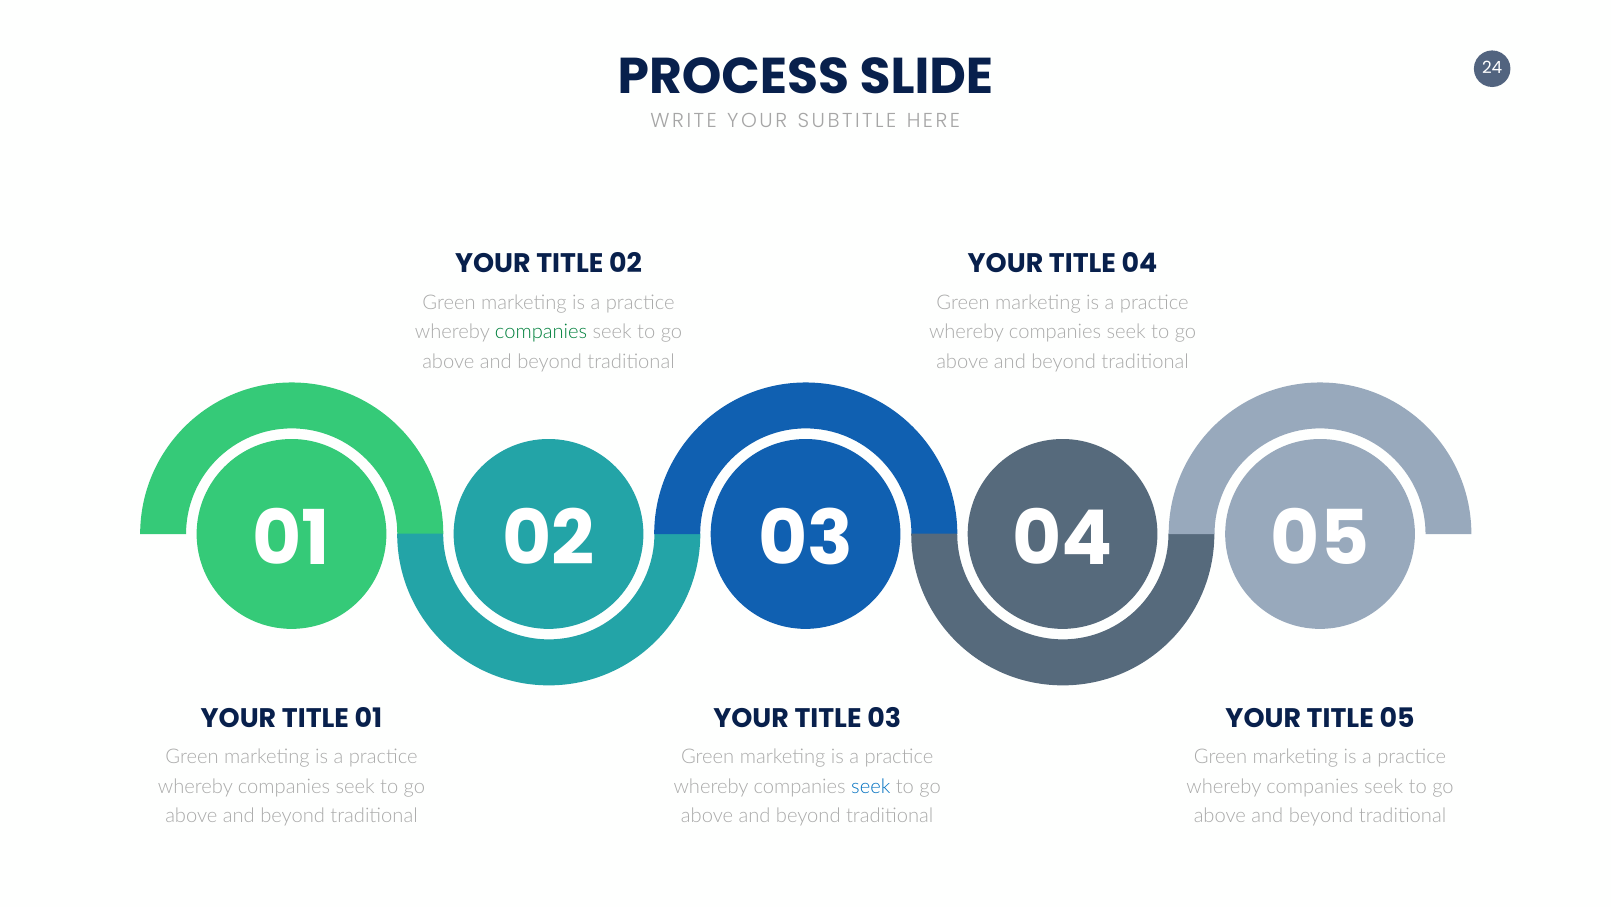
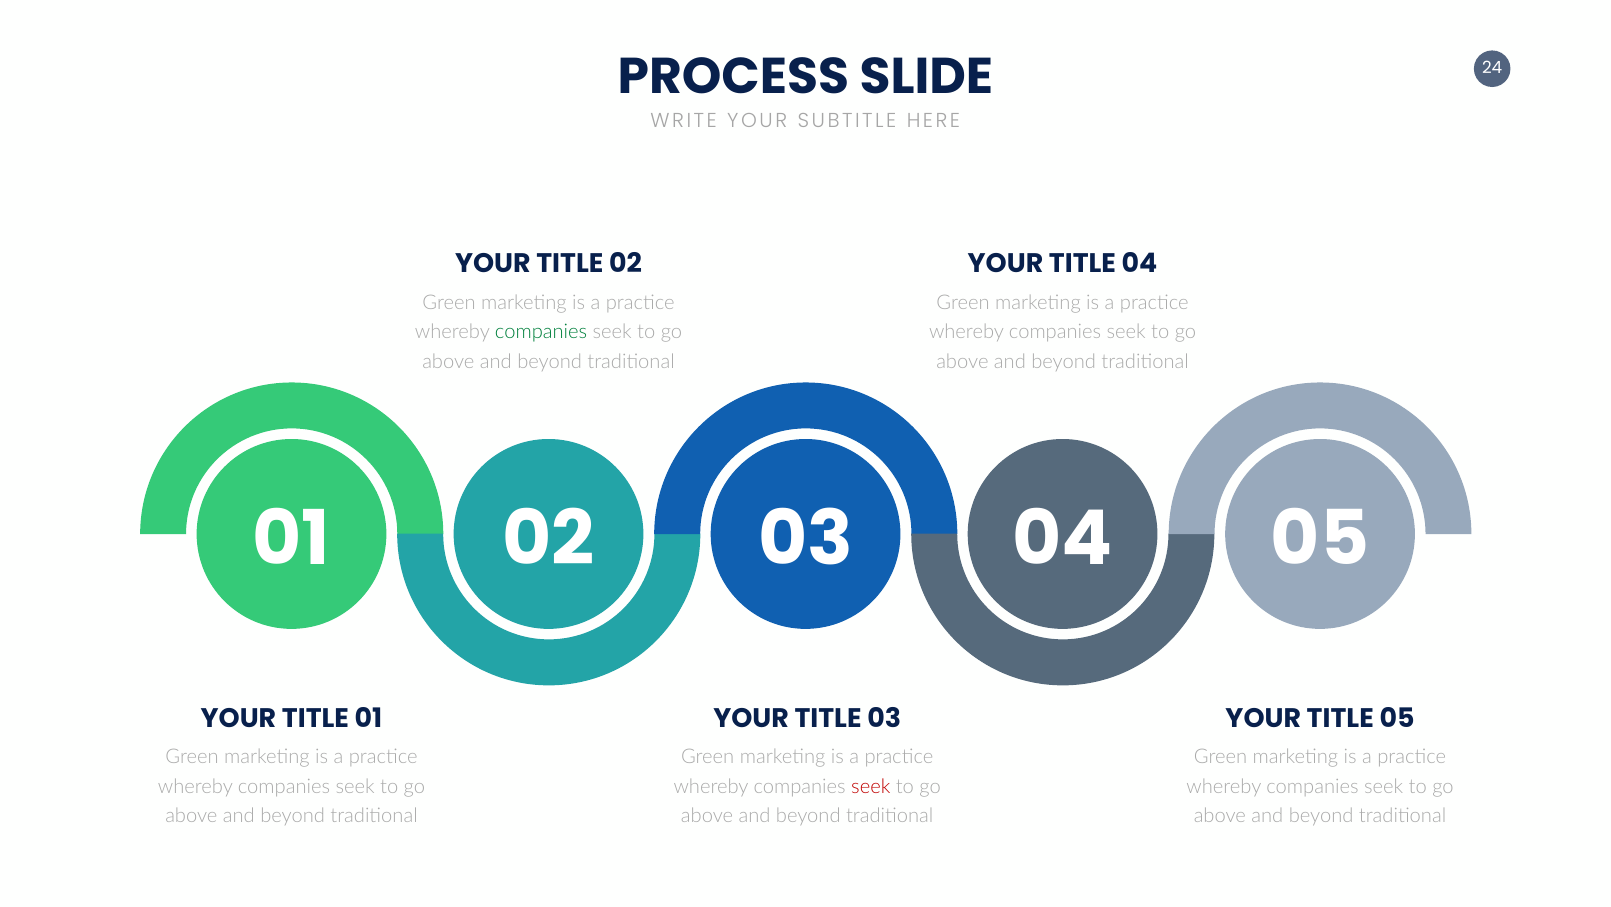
seek colour: blue -> red (871, 786)
